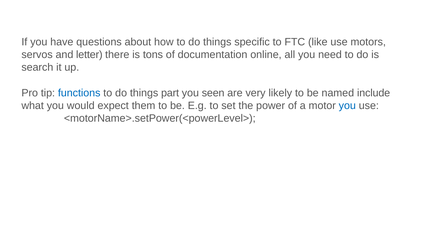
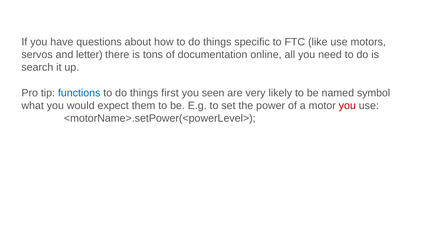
part: part -> first (170, 93)
include: include -> symbol (374, 93)
you colour: blue -> red (347, 106)
